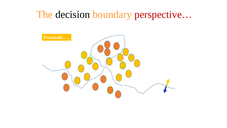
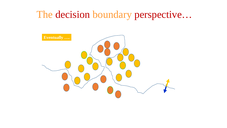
decision colour: black -> red (73, 15)
